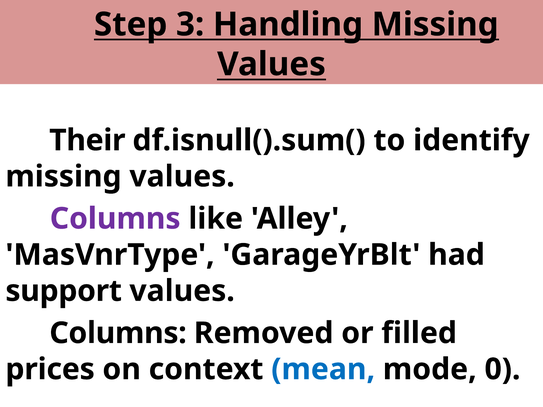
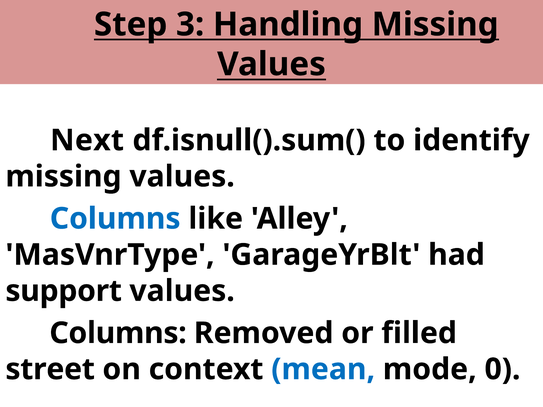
Their: Their -> Next (87, 140)
Columns colour: purple -> blue (115, 219)
prices: prices -> street (50, 370)
